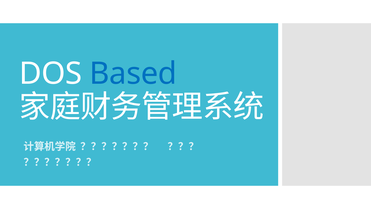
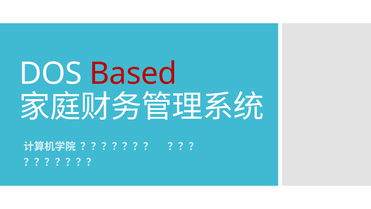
Based colour: blue -> red (133, 74)
